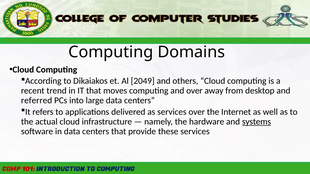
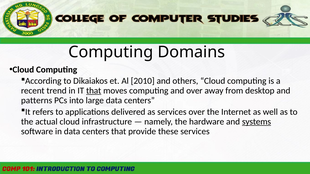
2049: 2049 -> 2010 (143, 81)
that underline: none -> present (94, 91)
referred: referred -> patterns (37, 101)
